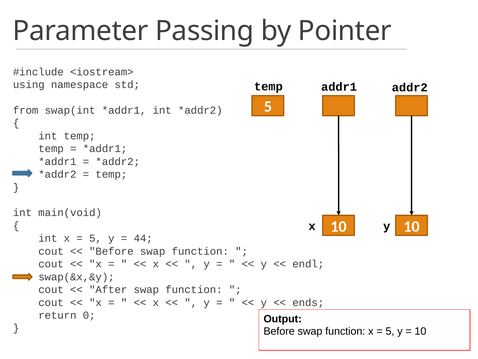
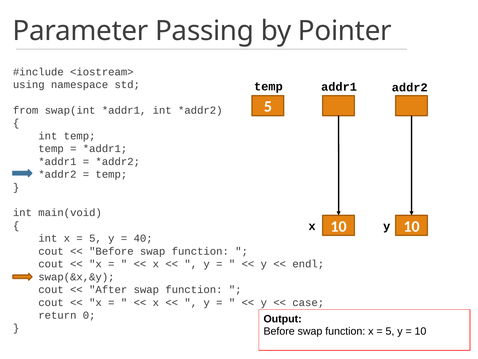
44: 44 -> 40 (143, 238)
ends: ends -> case (308, 302)
